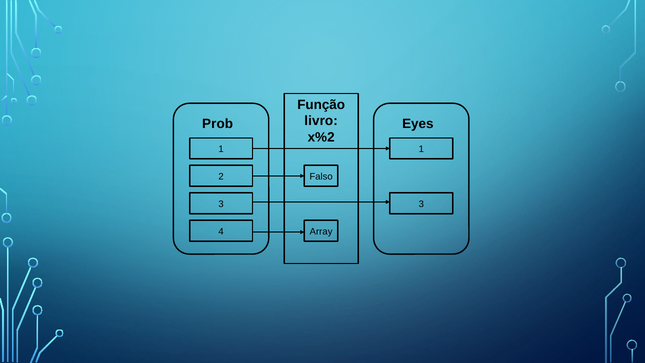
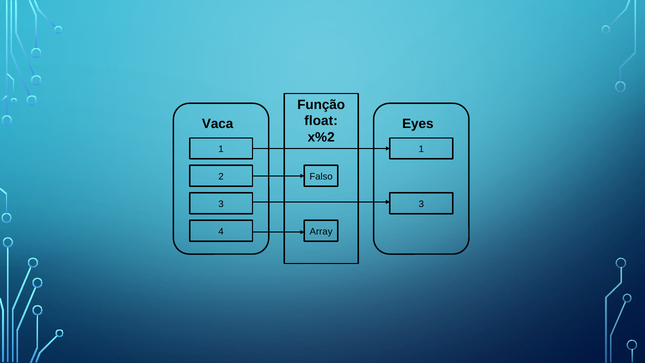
livro: livro -> float (321, 121)
Prob: Prob -> Vaca (218, 124)
